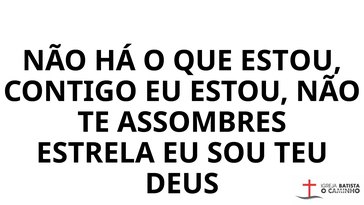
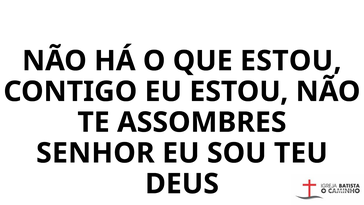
ESTRELA: ESTRELA -> SENHOR (95, 153)
